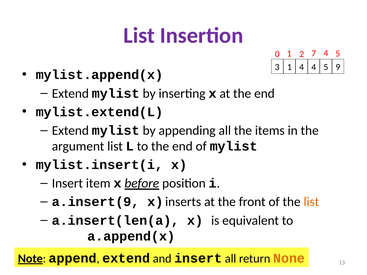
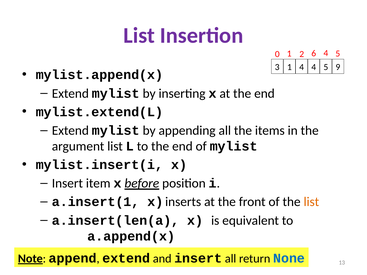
7: 7 -> 6 (314, 53)
a.insert(9: a.insert(9 -> a.insert(1 (96, 202)
None colour: orange -> blue (289, 258)
